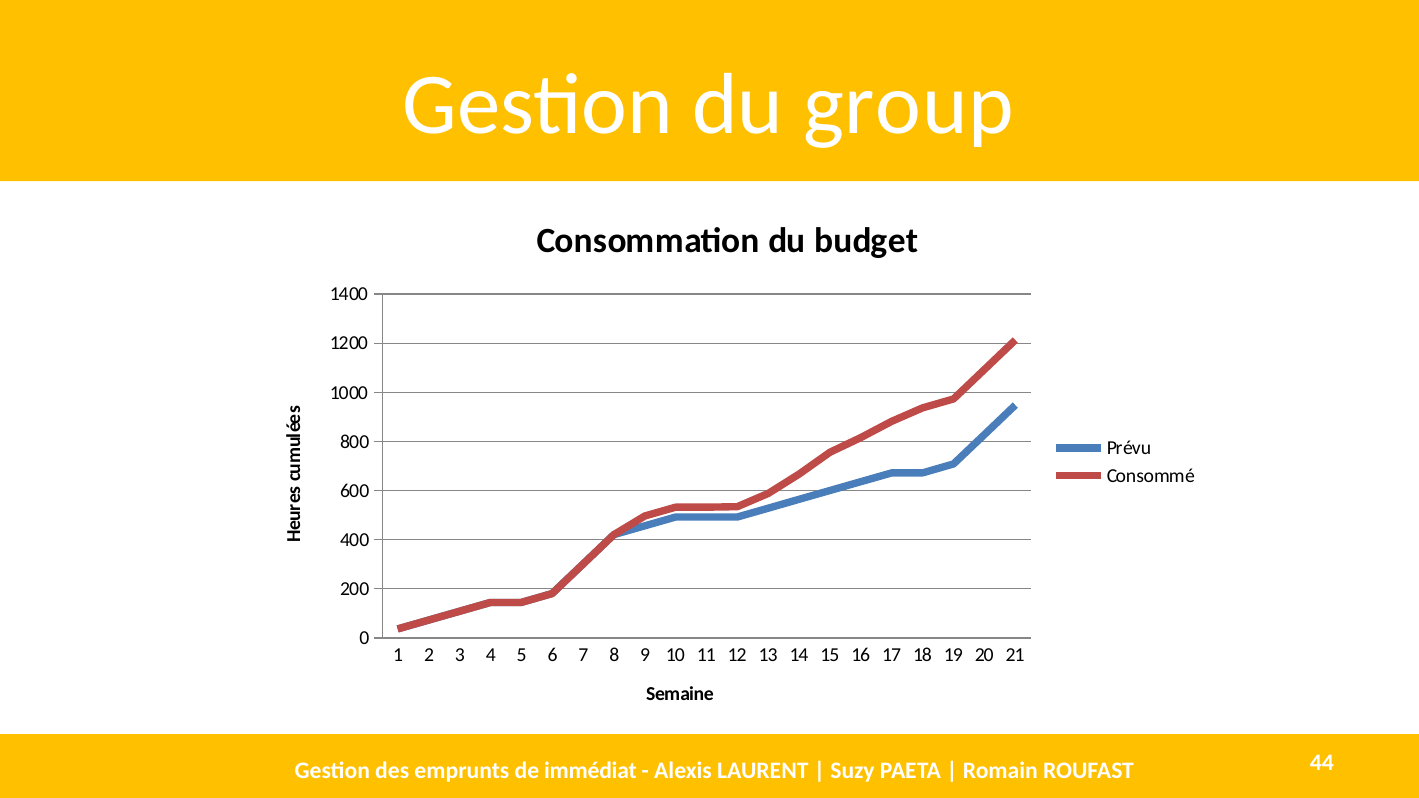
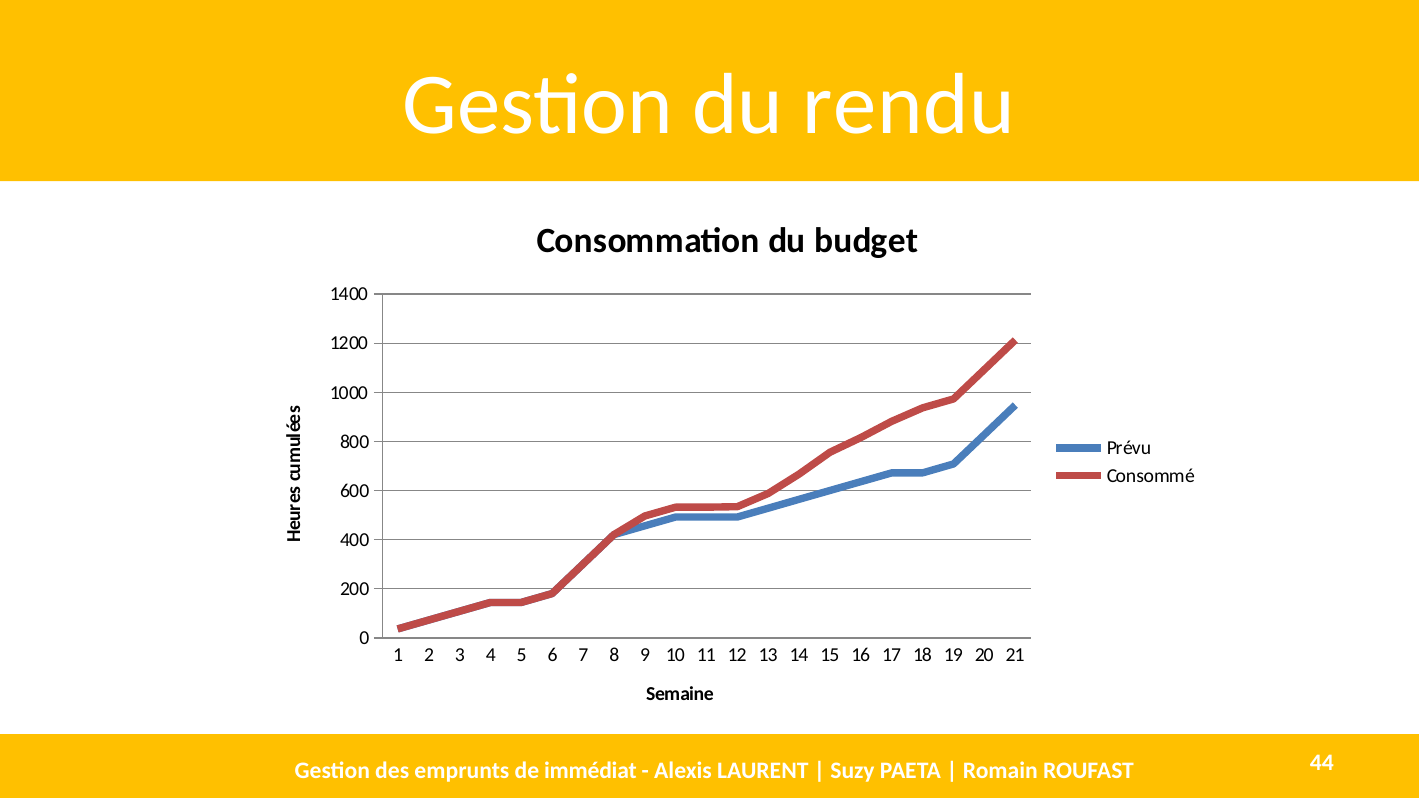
group: group -> rendu (909, 105)
